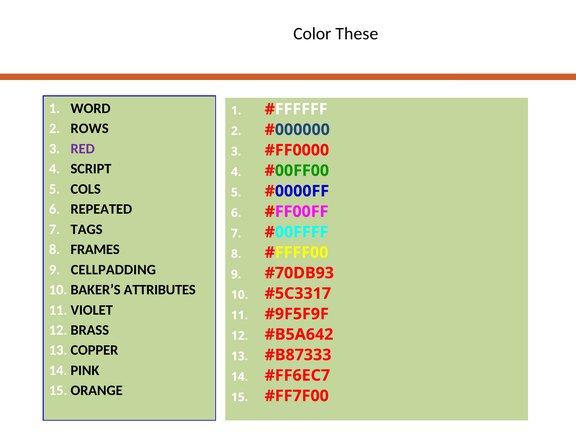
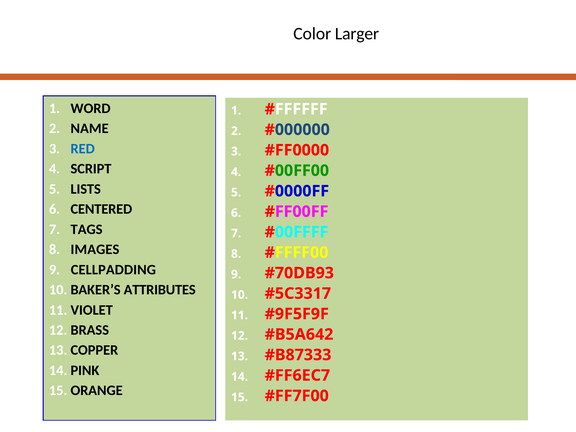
These: These -> Larger (357, 34)
ROWS: ROWS -> NAME (90, 128)
RED colour: purple -> blue (83, 149)
COLS: COLS -> LISTS (86, 189)
REPEATED: REPEATED -> CENTERED (101, 209)
FRAMES: FRAMES -> IMAGES (95, 249)
